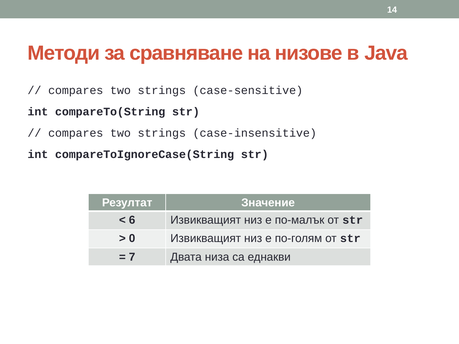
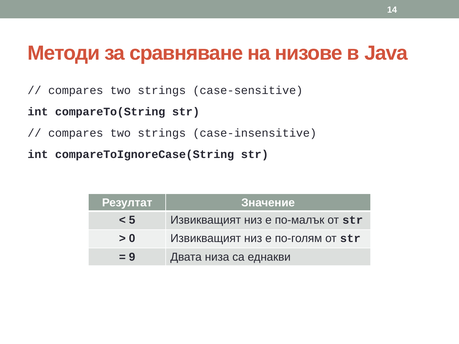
6: 6 -> 5 (132, 220)
7: 7 -> 9 (132, 257)
